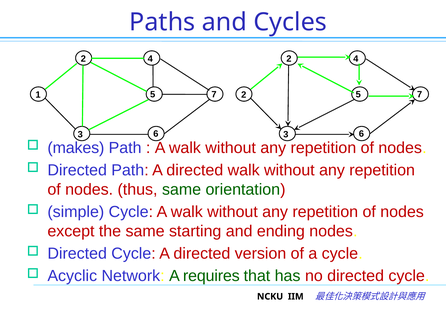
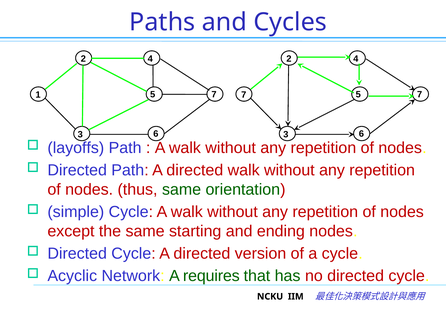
7 2: 2 -> 7 (244, 95)
makes: makes -> layoffs (76, 148)
